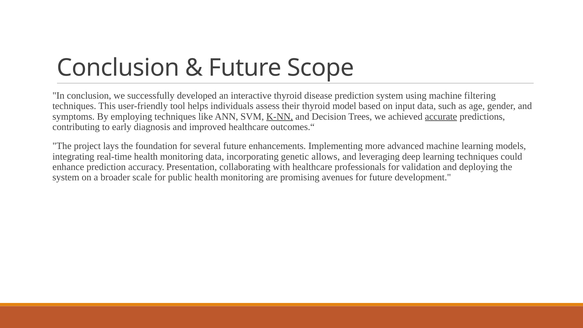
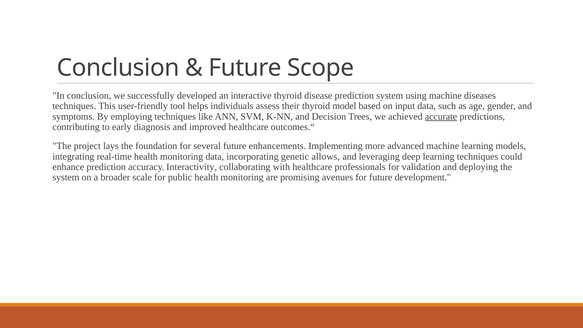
filtering: filtering -> diseases (480, 96)
K-NN underline: present -> none (280, 117)
Presentation: Presentation -> Interactivity (192, 167)
